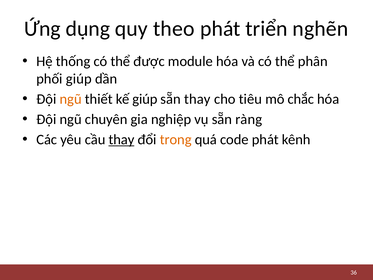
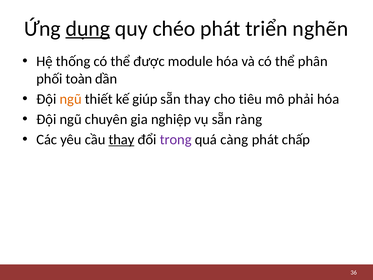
dụng underline: none -> present (88, 29)
theo: theo -> chéo (174, 29)
phối giúp: giúp -> toàn (79, 79)
chắc: chắc -> phải (301, 99)
trong colour: orange -> purple (176, 140)
code: code -> càng (234, 140)
kênh: kênh -> chấp (296, 140)
